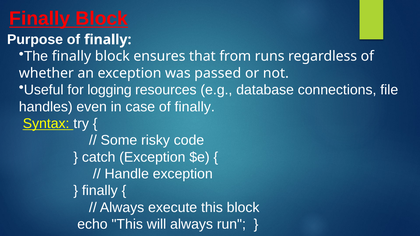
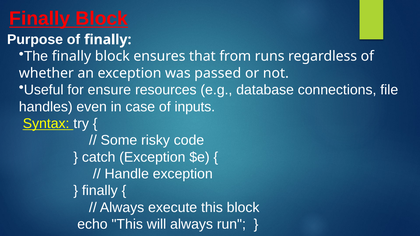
logging: logging -> ensure (109, 90)
case of finally: finally -> inputs (195, 107)
